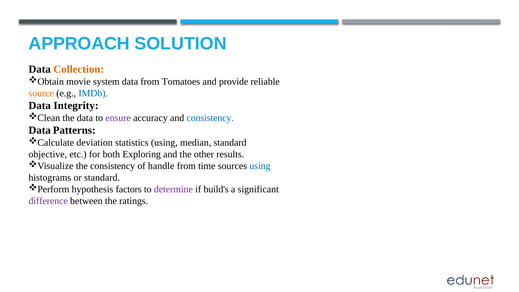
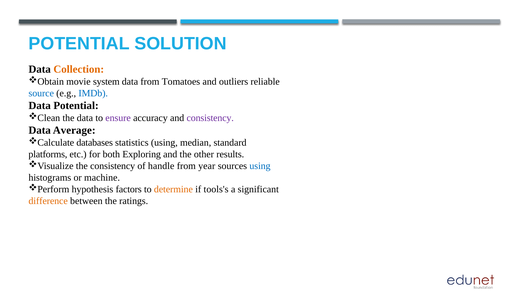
APPROACH: APPROACH -> POTENTIAL (79, 44)
provide: provide -> outliers (234, 82)
source colour: orange -> blue (41, 93)
Data Integrity: Integrity -> Potential (76, 106)
consistency colour: blue -> purple (210, 118)
Patterns: Patterns -> Average (74, 130)
deviation: deviation -> databases (95, 143)
objective: objective -> platforms (48, 154)
time: time -> year (207, 166)
or standard: standard -> machine (102, 178)
determine colour: purple -> orange (173, 189)
build's: build's -> tools's (216, 189)
difference colour: purple -> orange (48, 201)
